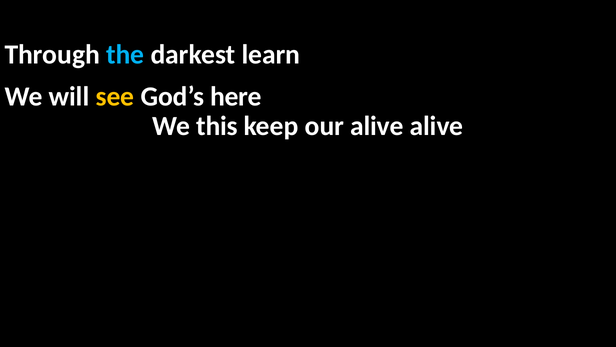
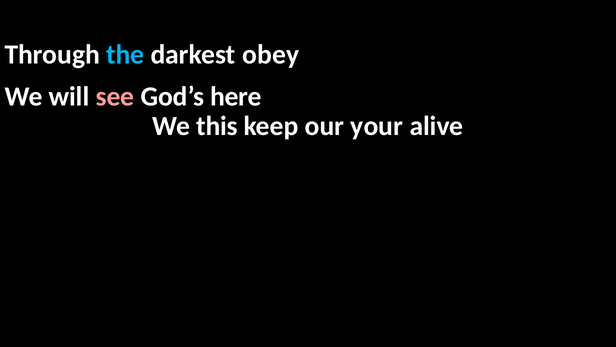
learn: learn -> obey (271, 54)
see colour: yellow -> pink (115, 97)
our alive: alive -> your (377, 126)
